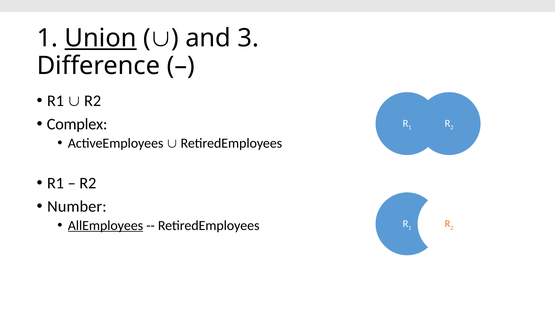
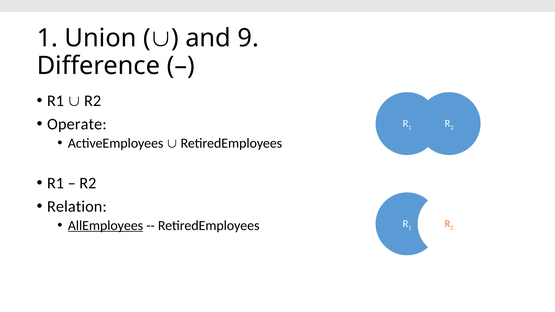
Union underline: present -> none (101, 38)
3: 3 -> 9 (248, 38)
Complex: Complex -> Operate (77, 124)
Number: Number -> Relation (77, 206)
